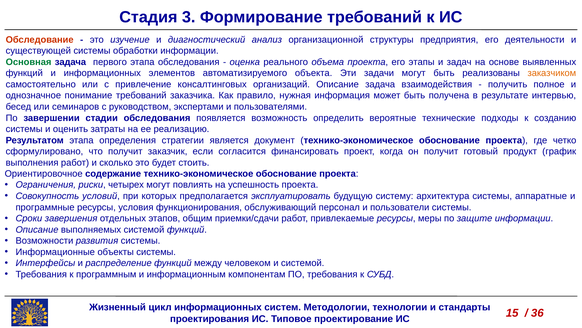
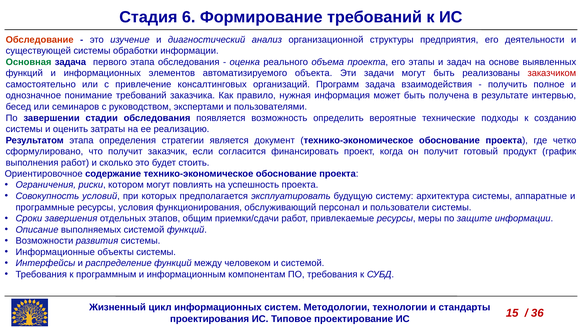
3: 3 -> 6 (189, 17)
заказчиком colour: orange -> red (552, 73)
организаций Описание: Описание -> Программ (338, 84)
четырех: четырех -> котором (126, 185)
